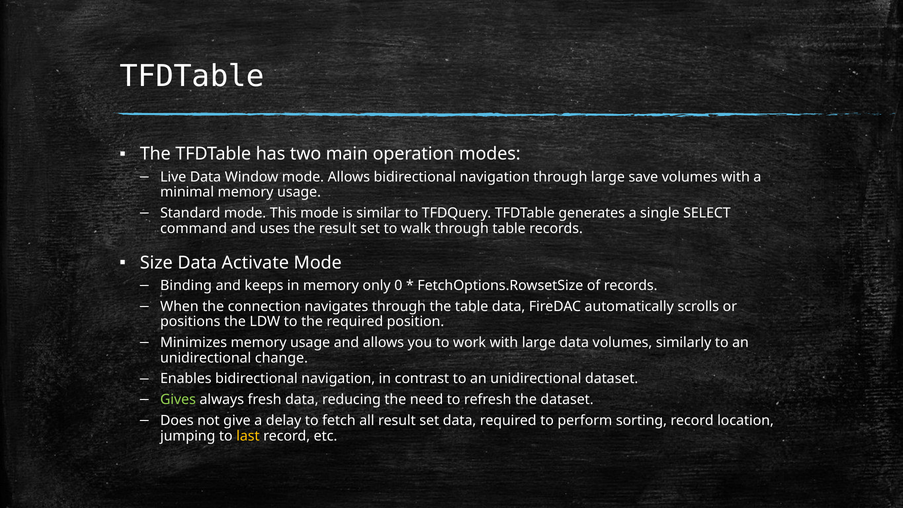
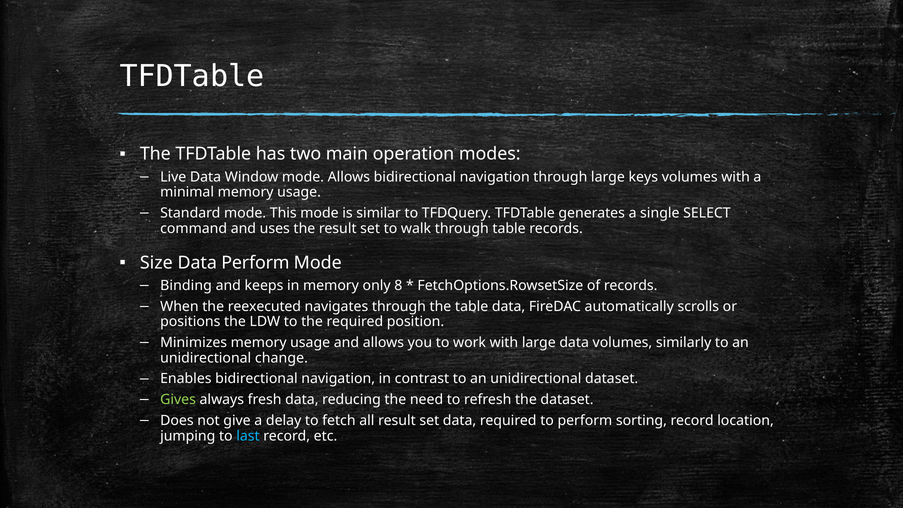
save: save -> keys (643, 177)
Data Activate: Activate -> Perform (255, 263)
0: 0 -> 8 (398, 286)
connection: connection -> reexecuted (264, 306)
last colour: yellow -> light blue (248, 436)
